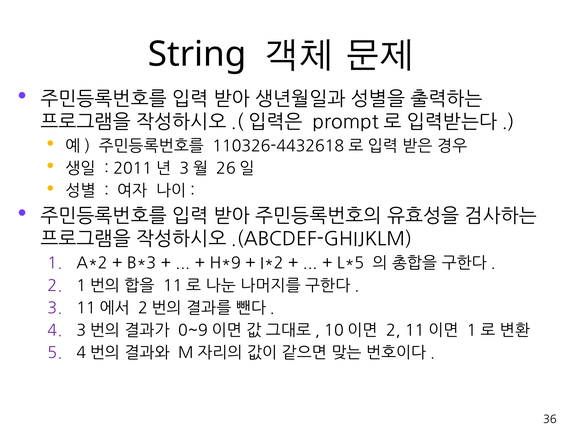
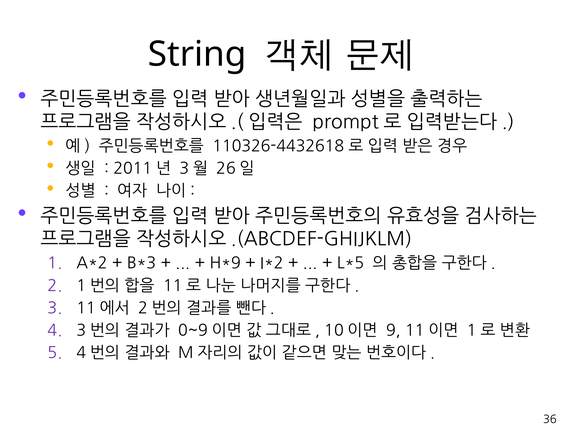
2: 2 -> 9 (393, 331)
